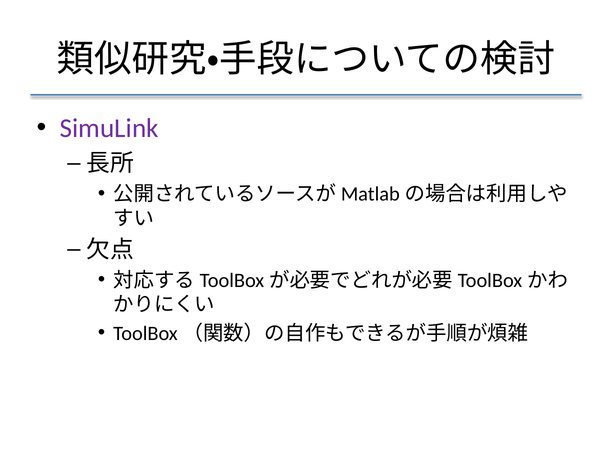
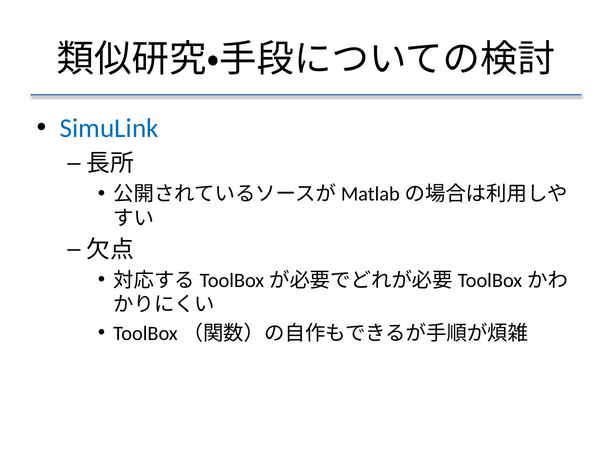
SimuLink colour: purple -> blue (109, 128)
